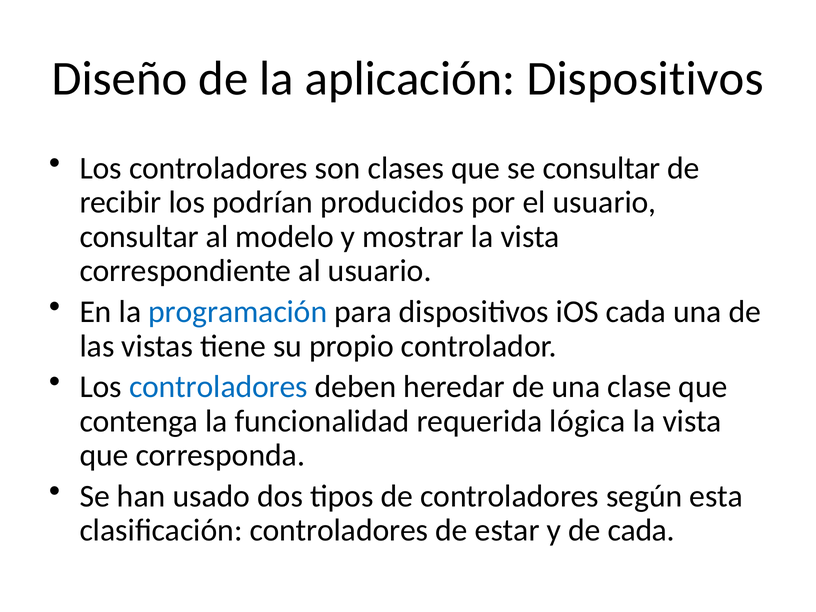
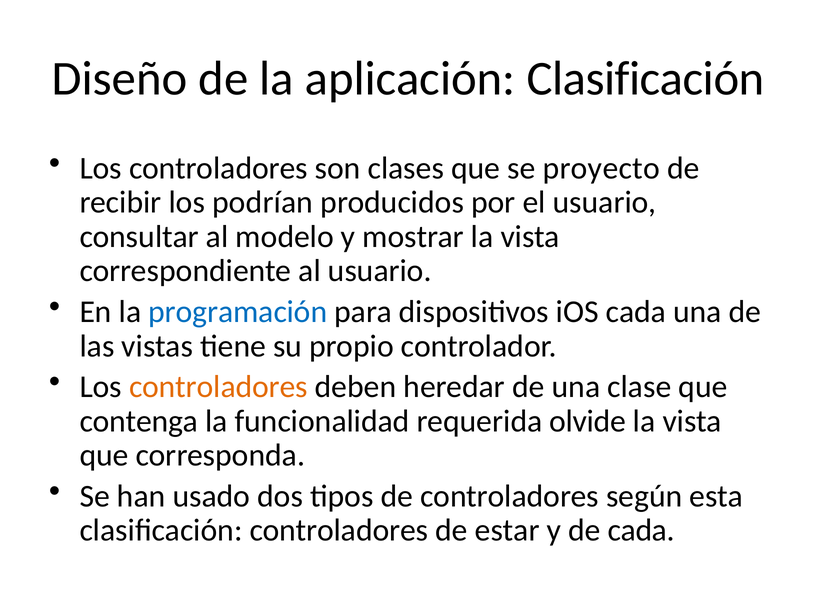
aplicación Dispositivos: Dispositivos -> Clasificación (645, 79)
se consultar: consultar -> proyecto (601, 168)
controladores colour: blue -> orange (218, 387)
lógica: lógica -> olvide (588, 421)
